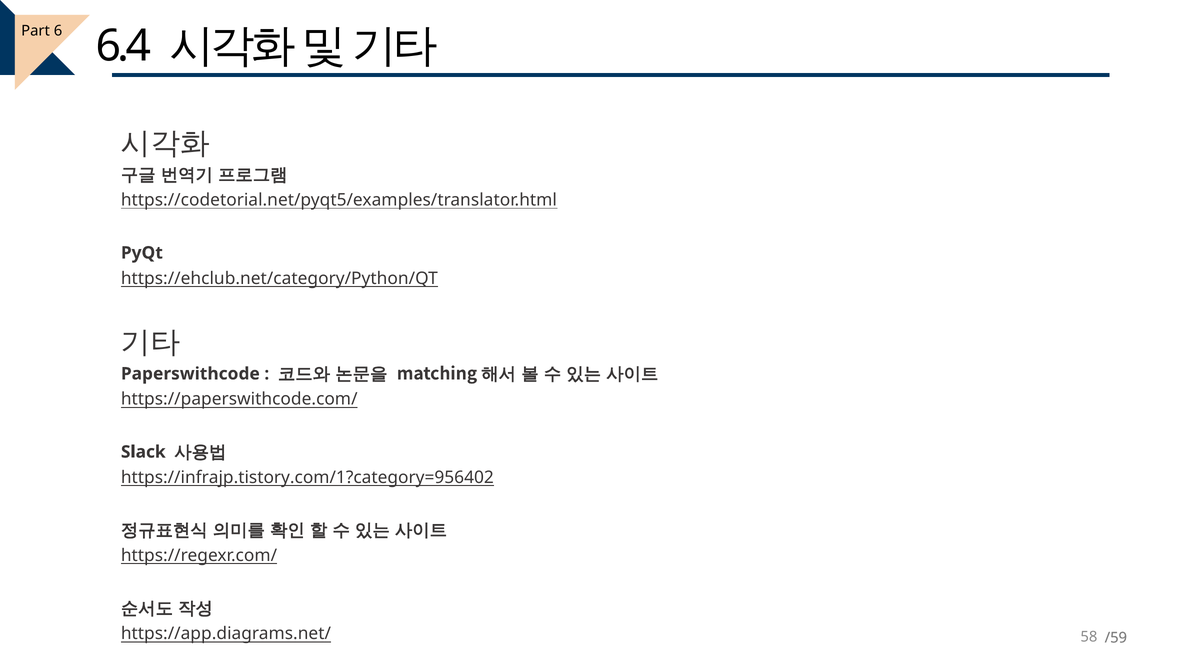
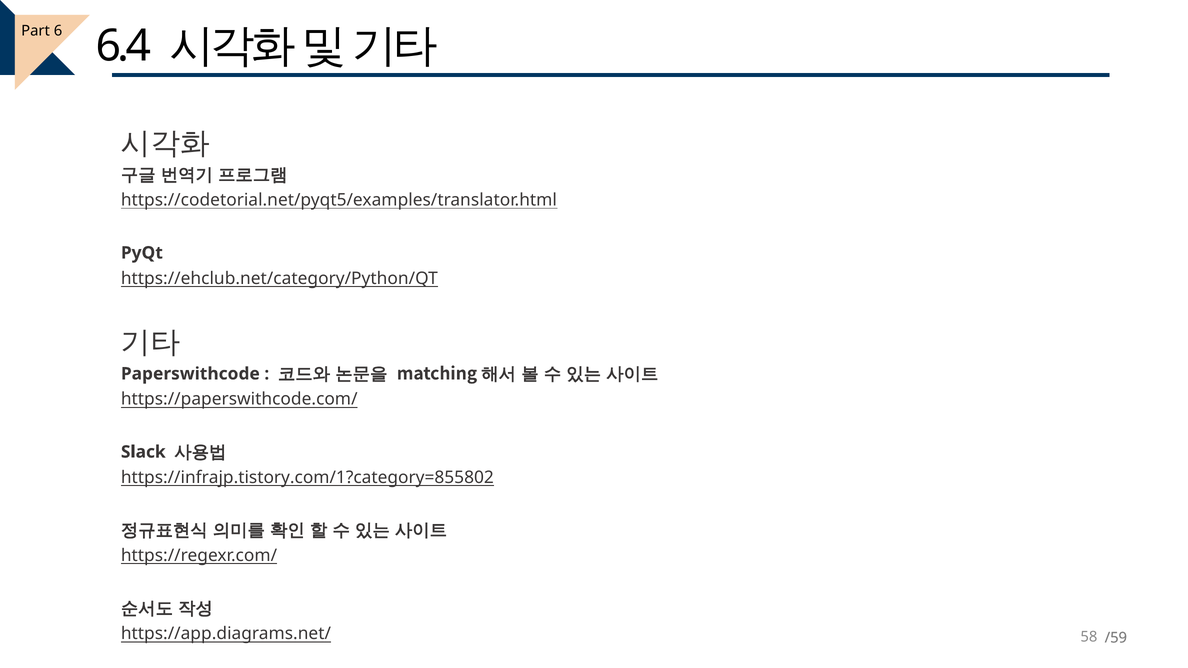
https://infrajp.tistory.com/1?category=956402: https://infrajp.tistory.com/1?category=956402 -> https://infrajp.tistory.com/1?category=855802 (307, 478)
